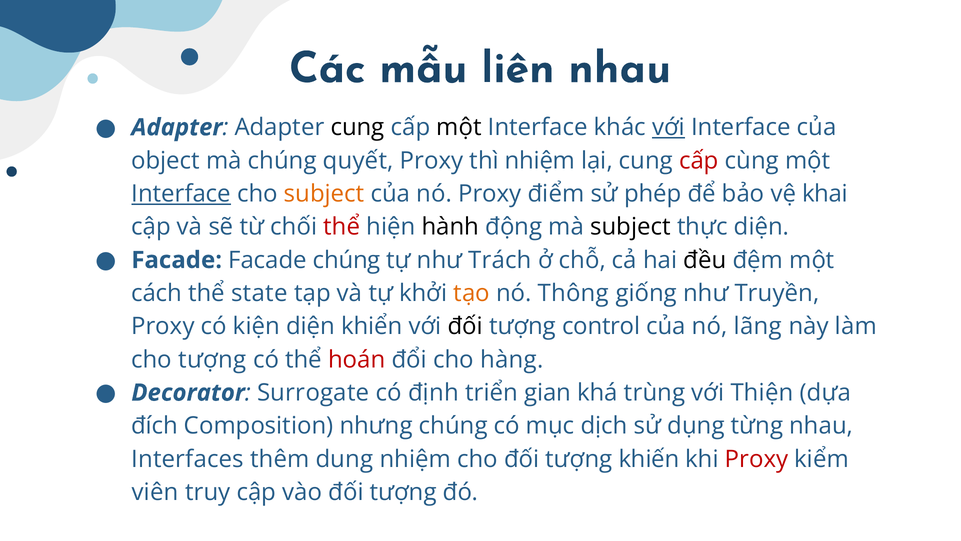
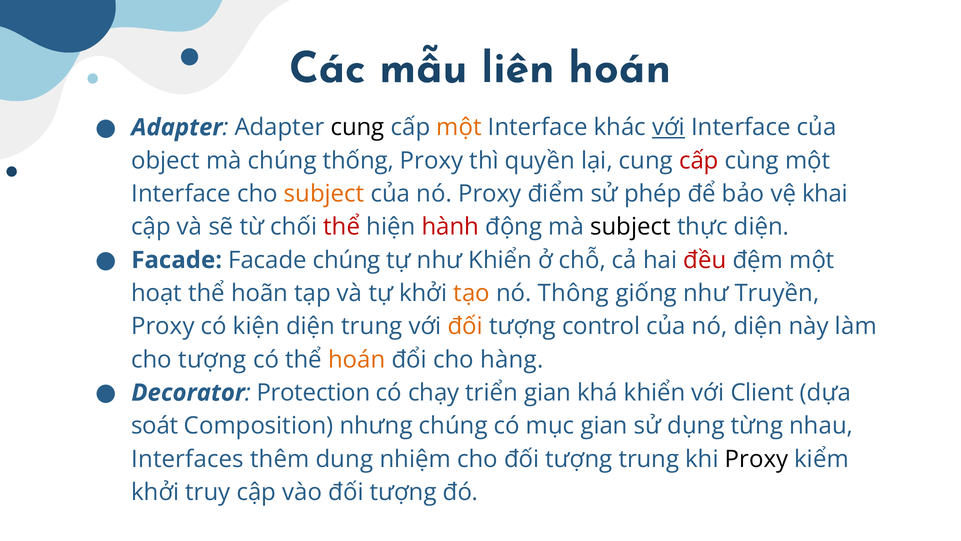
liên nhau: nhau -> hoán (620, 68)
một colour: black -> orange (459, 127)
quyết: quyết -> thống (358, 160)
thì nhiệm: nhiệm -> quyền (540, 160)
Interface underline: present -> none (181, 194)
hành colour: black -> red (450, 227)
như Trách: Trách -> Khiển (500, 260)
đều colour: black -> red (705, 260)
cách: cách -> hoạt (157, 293)
state: state -> hoãn (260, 293)
diện khiển: khiển -> trung (372, 326)
đối colour: black -> orange (465, 326)
nó lãng: lãng -> diện (758, 326)
hoán colour: red -> orange (357, 359)
Surrogate: Surrogate -> Protection (313, 392)
định: định -> chạy (434, 392)
khá trùng: trùng -> khiển (655, 392)
Thiện: Thiện -> Client (762, 392)
đích: đích -> soát (155, 426)
mục dịch: dịch -> gian (604, 426)
tượng khiến: khiến -> trung (649, 459)
Proxy colour: red -> black (757, 459)
viên: viên -> khởi (155, 492)
